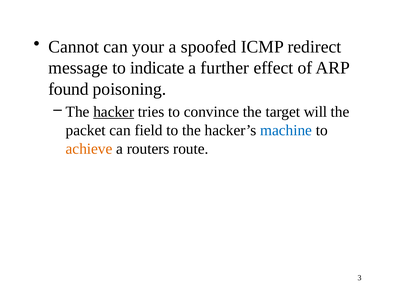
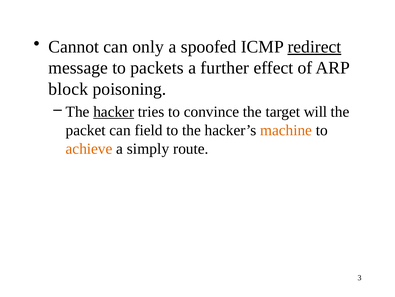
your: your -> only (148, 47)
redirect underline: none -> present (314, 47)
indicate: indicate -> packets (157, 68)
found: found -> block (68, 89)
machine colour: blue -> orange (286, 130)
routers: routers -> simply (148, 148)
